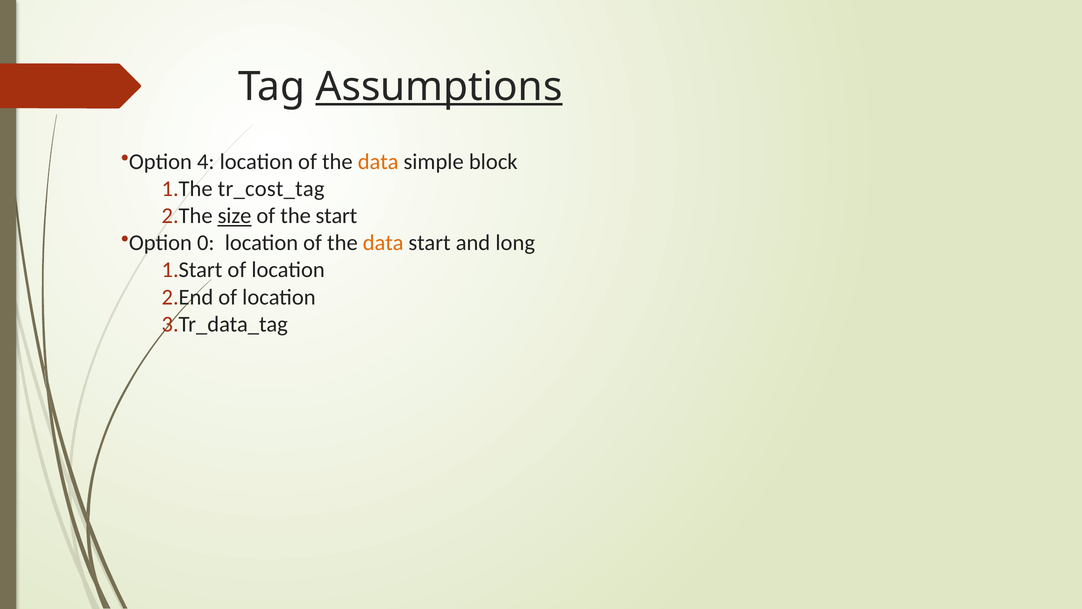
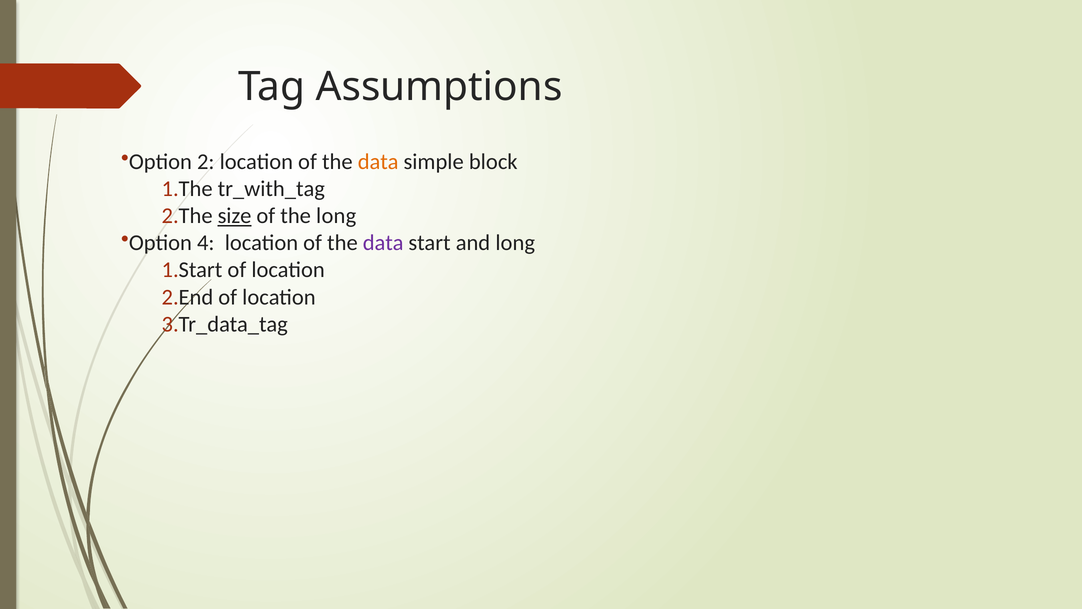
Assumptions underline: present -> none (439, 87)
4: 4 -> 2 (206, 162)
tr_cost_tag: tr_cost_tag -> tr_with_tag (271, 189)
the start: start -> long (336, 216)
0: 0 -> 4 (206, 243)
data colour: orange -> purple (383, 243)
